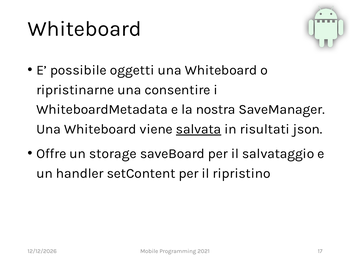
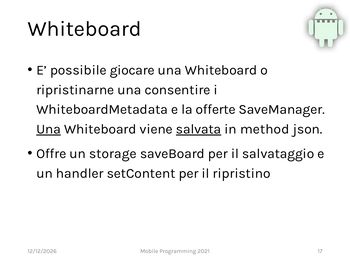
oggetti: oggetti -> giocare (132, 70)
nostra: nostra -> offerte (216, 109)
Una underline: none -> present (49, 129)
risultati: risultati -> method (265, 129)
